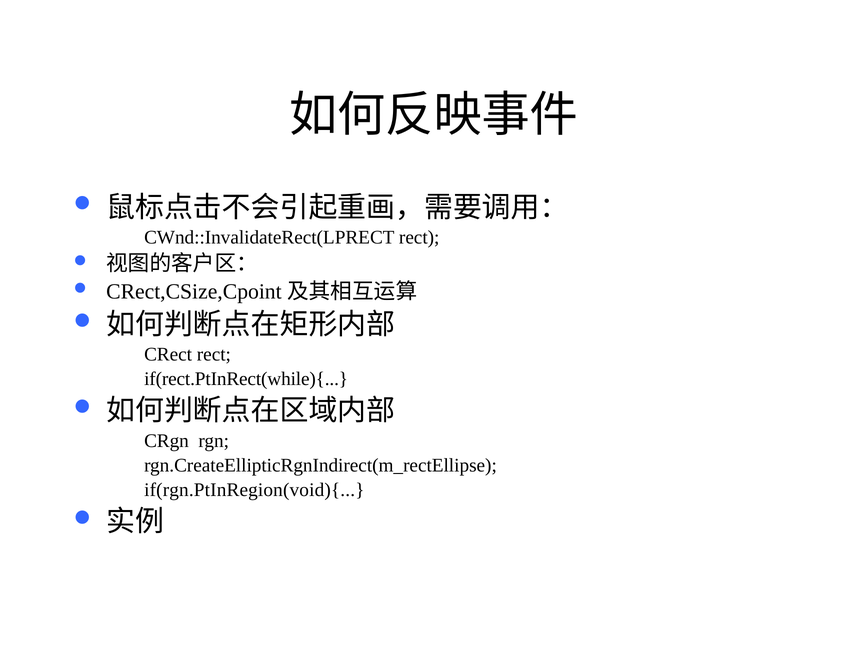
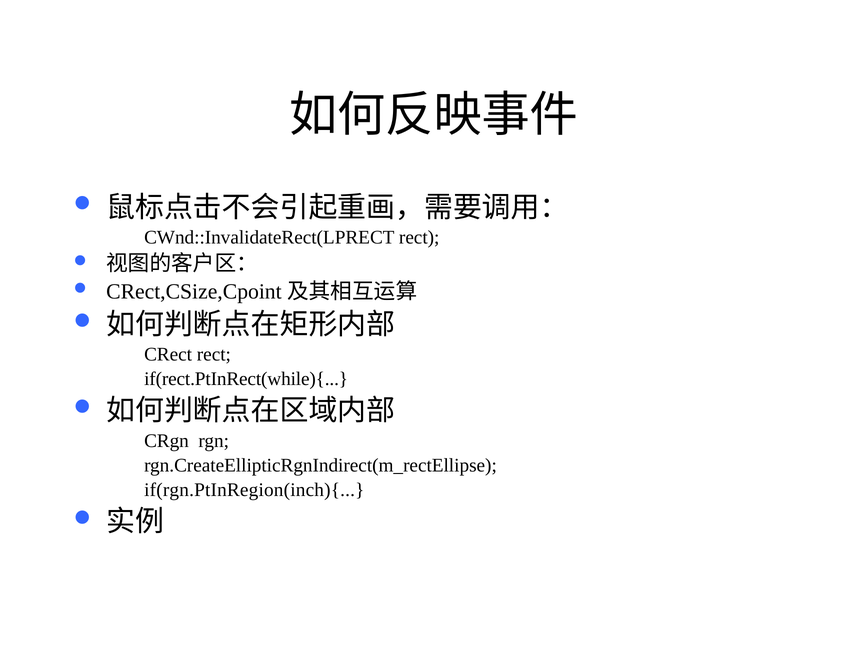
if(rgn.PtInRegion(void){: if(rgn.PtInRegion(void){ -> if(rgn.PtInRegion(inch){ (254, 490)
